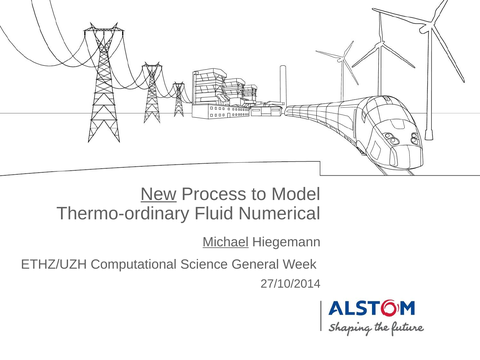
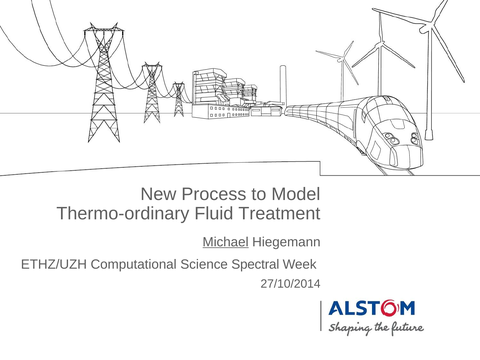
New underline: present -> none (159, 194)
Numerical: Numerical -> Treatment (279, 214)
General: General -> Spectral (255, 264)
